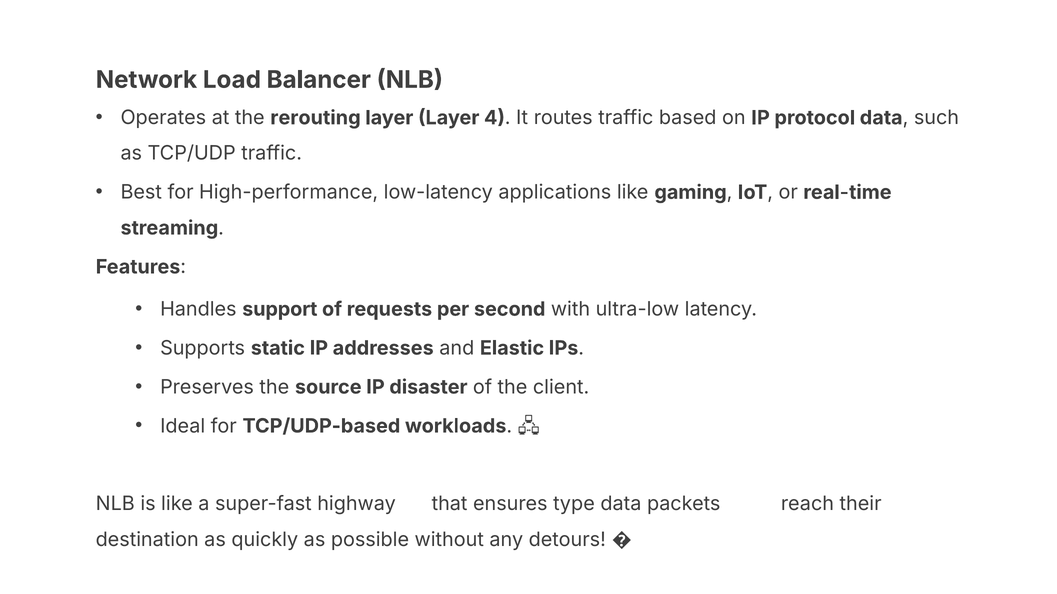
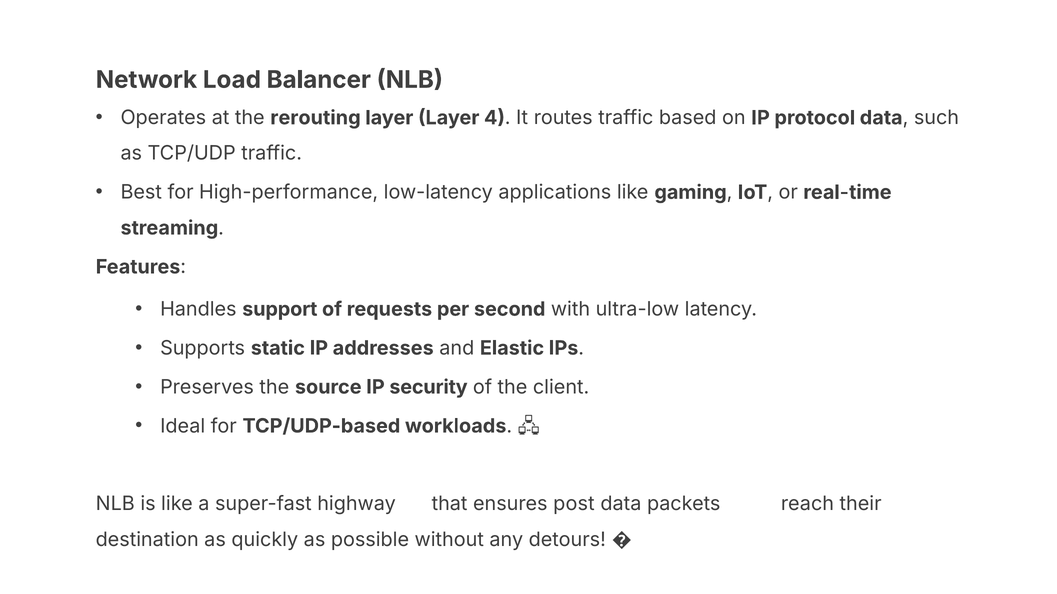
disaster: disaster -> security (428, 387)
type: type -> post (574, 504)
